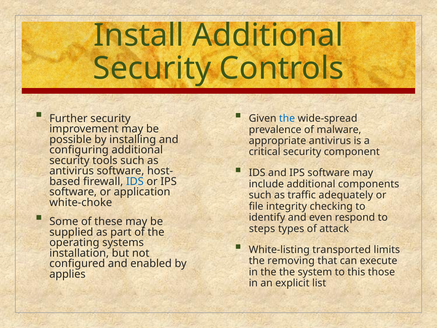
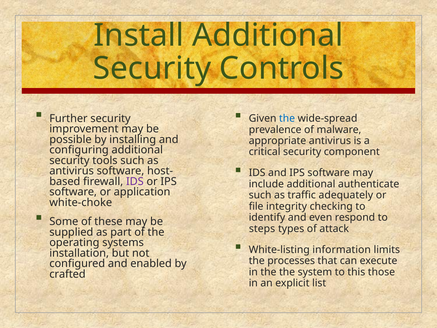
IDS colour: blue -> purple (135, 181)
components: components -> authenticate (369, 184)
transported: transported -> information (342, 249)
removing: removing -> processes (291, 261)
applies: applies -> crafted (67, 274)
